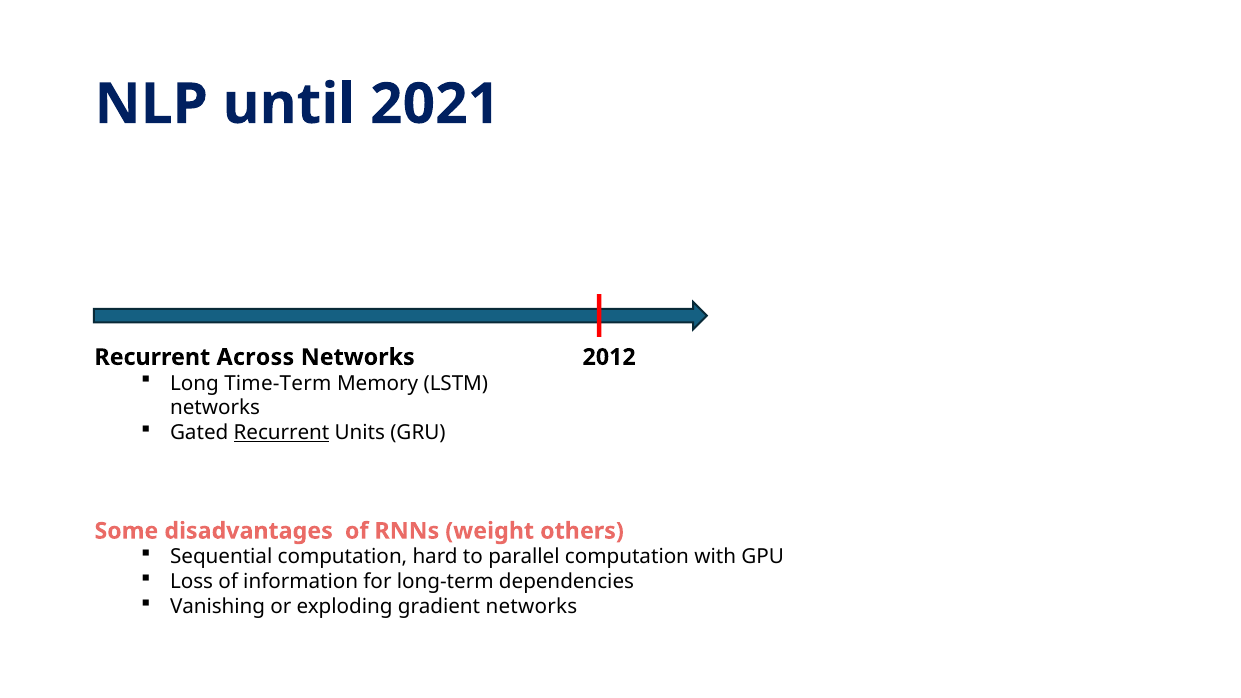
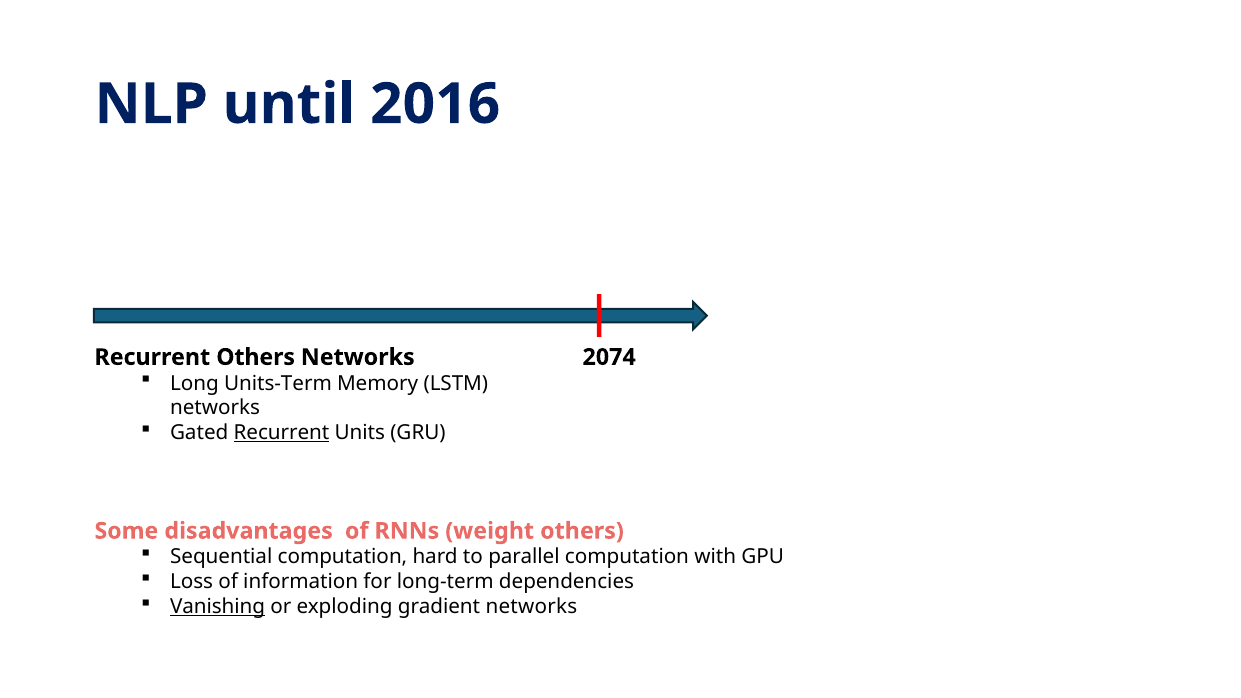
2021: 2021 -> 2016 (435, 104)
Recurrent Across: Across -> Others (256, 357)
2012: 2012 -> 2074 (609, 357)
Time-Term: Time-Term -> Units-Term (278, 383)
Vanishing underline: none -> present (218, 607)
